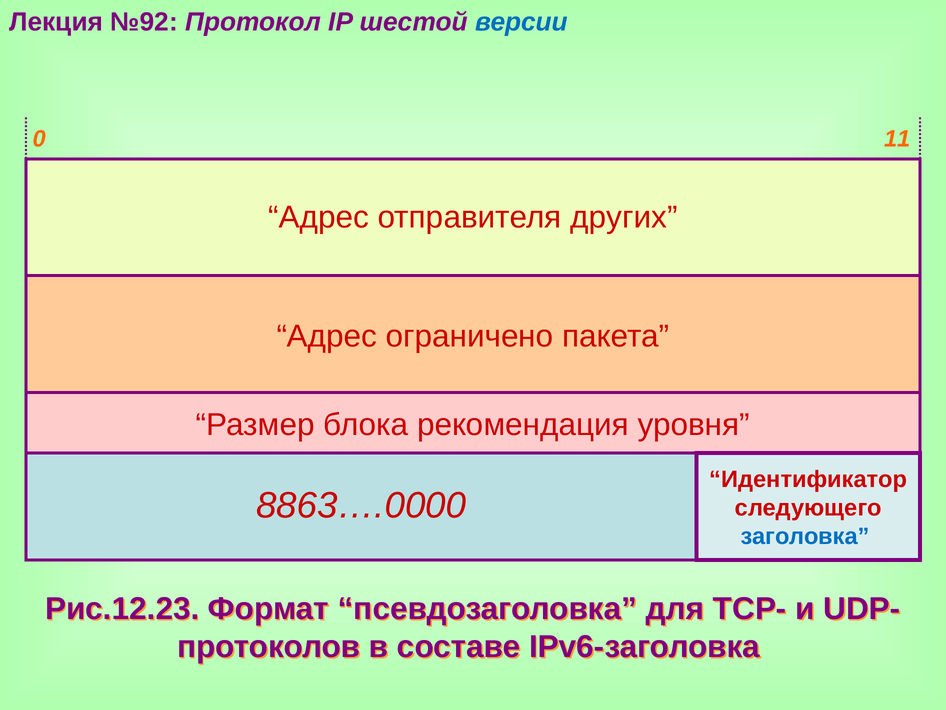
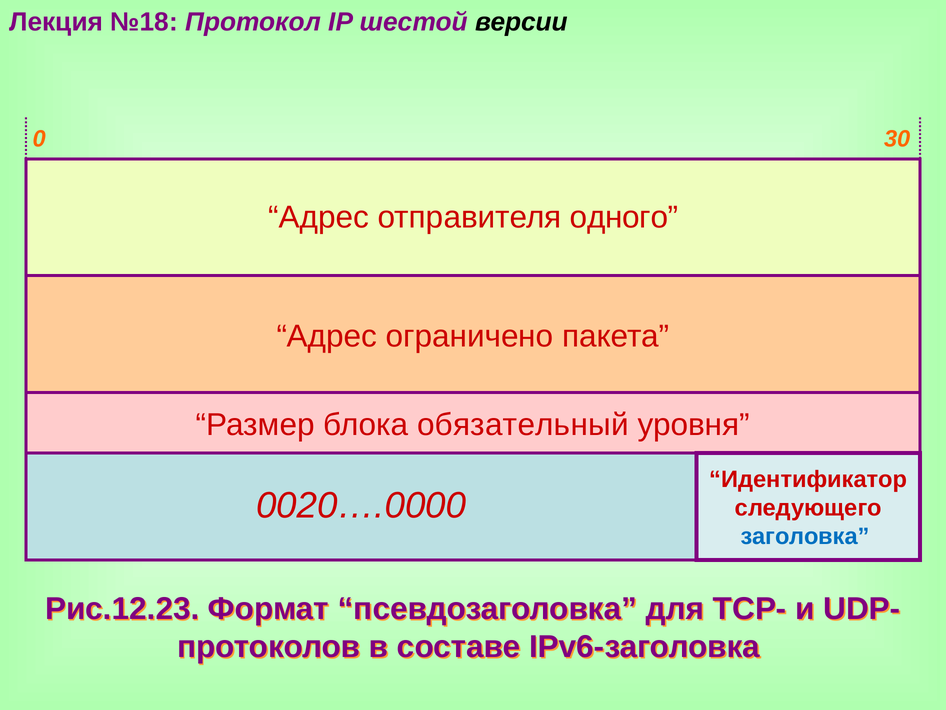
№92: №92 -> №18 (144, 22)
версии colour: blue -> black (522, 22)
11: 11 -> 30 (897, 139)
других: других -> одного (624, 217)
рекомендация: рекомендация -> обязательный (523, 424)
8863….0000: 8863….0000 -> 0020….0000 (361, 505)
